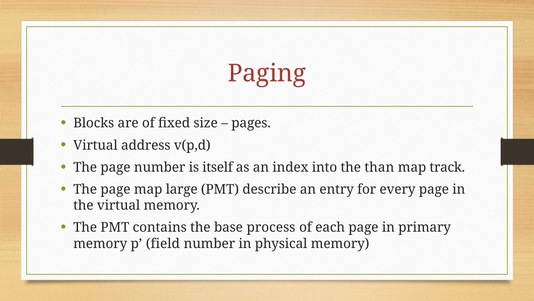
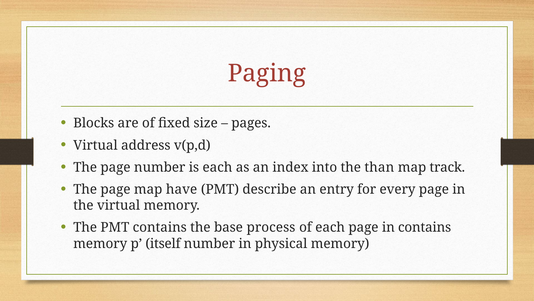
is itself: itself -> each (217, 167)
large: large -> have (182, 189)
in primary: primary -> contains (425, 227)
field: field -> itself (163, 243)
